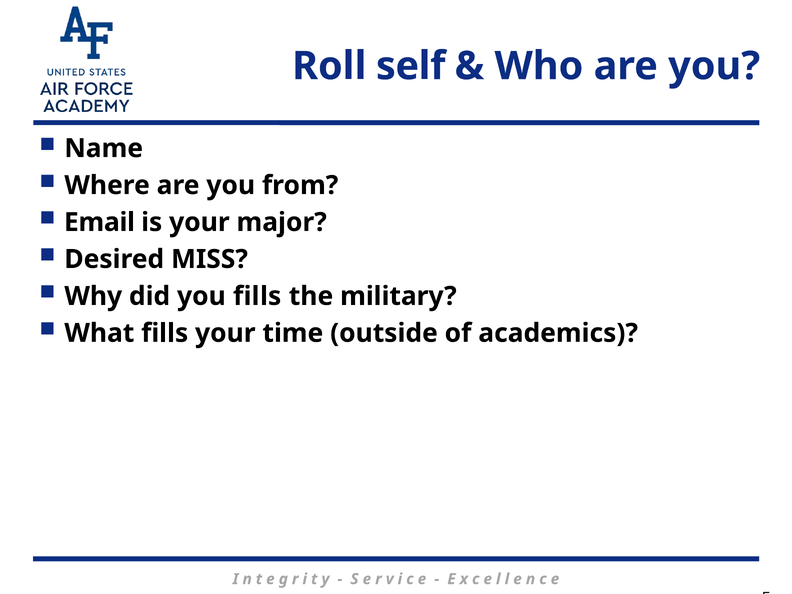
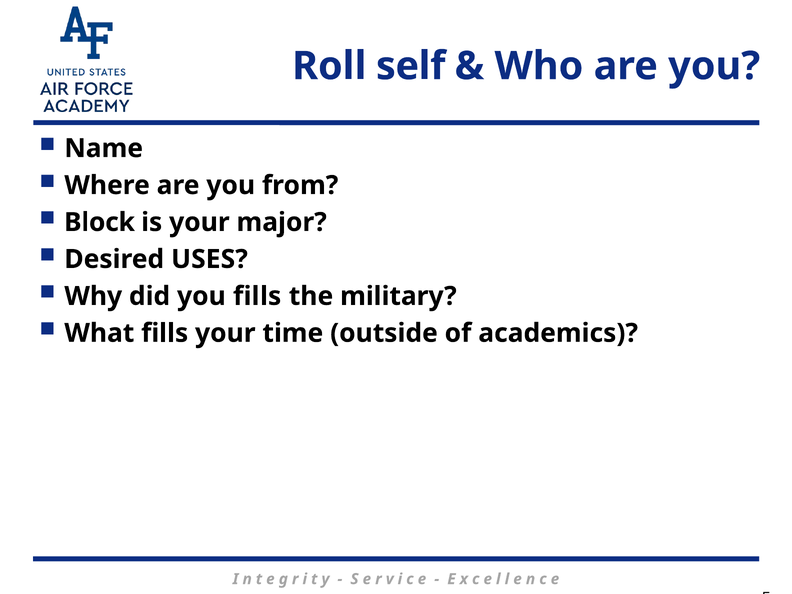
Email: Email -> Block (99, 222)
MISS: MISS -> USES (209, 259)
